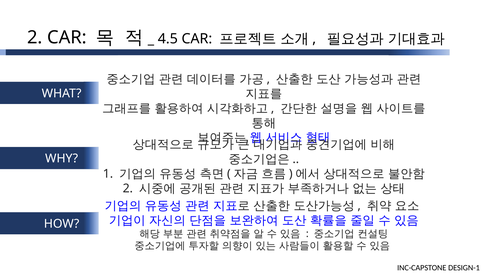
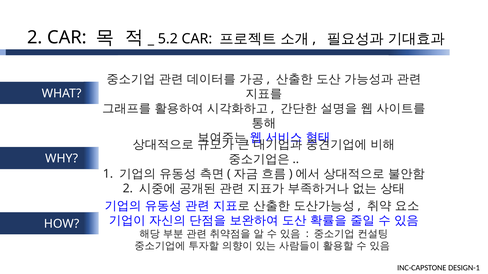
4.5: 4.5 -> 5.2 (168, 39)
